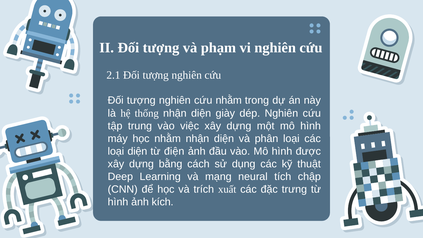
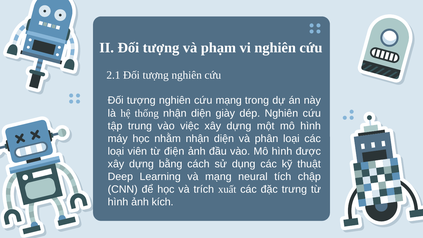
cứu nhằm: nhằm -> mạng (229, 100)
loại diện: diện -> viên (137, 151)
